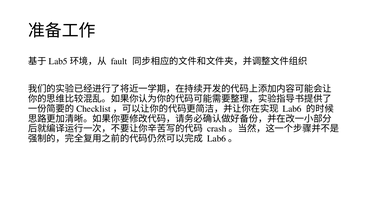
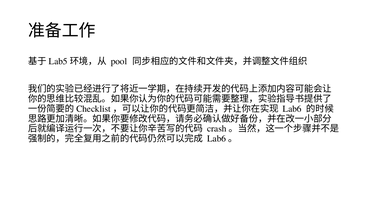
fault: fault -> pool (119, 61)
